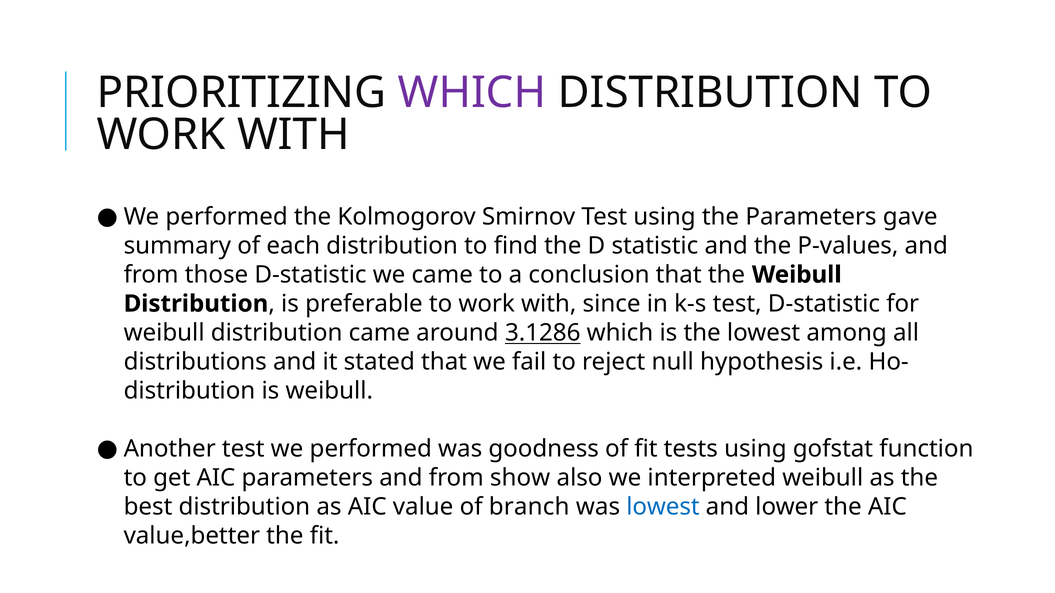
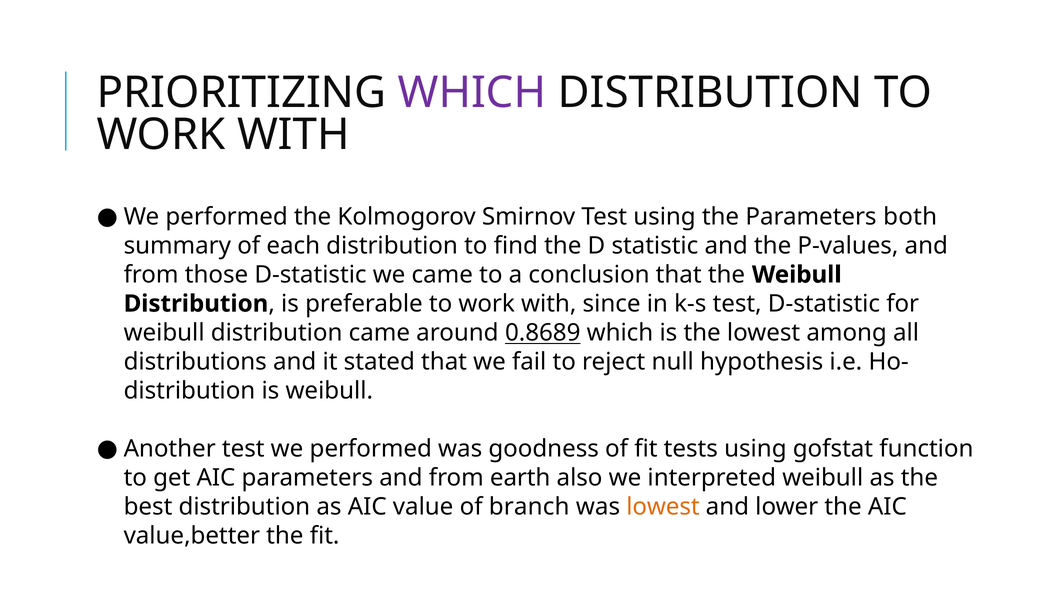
gave: gave -> both (910, 217)
3.1286: 3.1286 -> 0.8689 (543, 333)
show: show -> earth (520, 478)
lowest colour: blue -> orange (663, 507)
